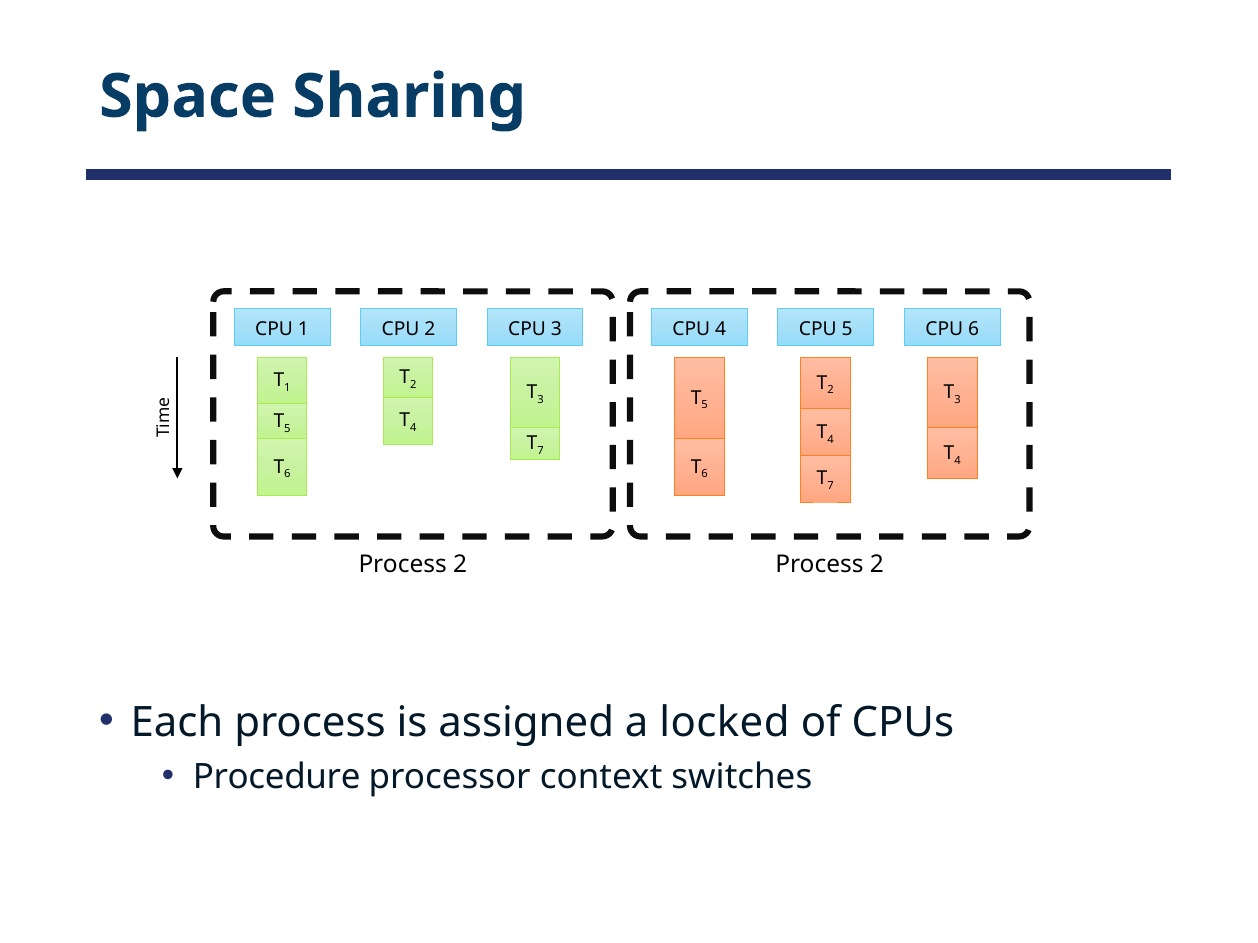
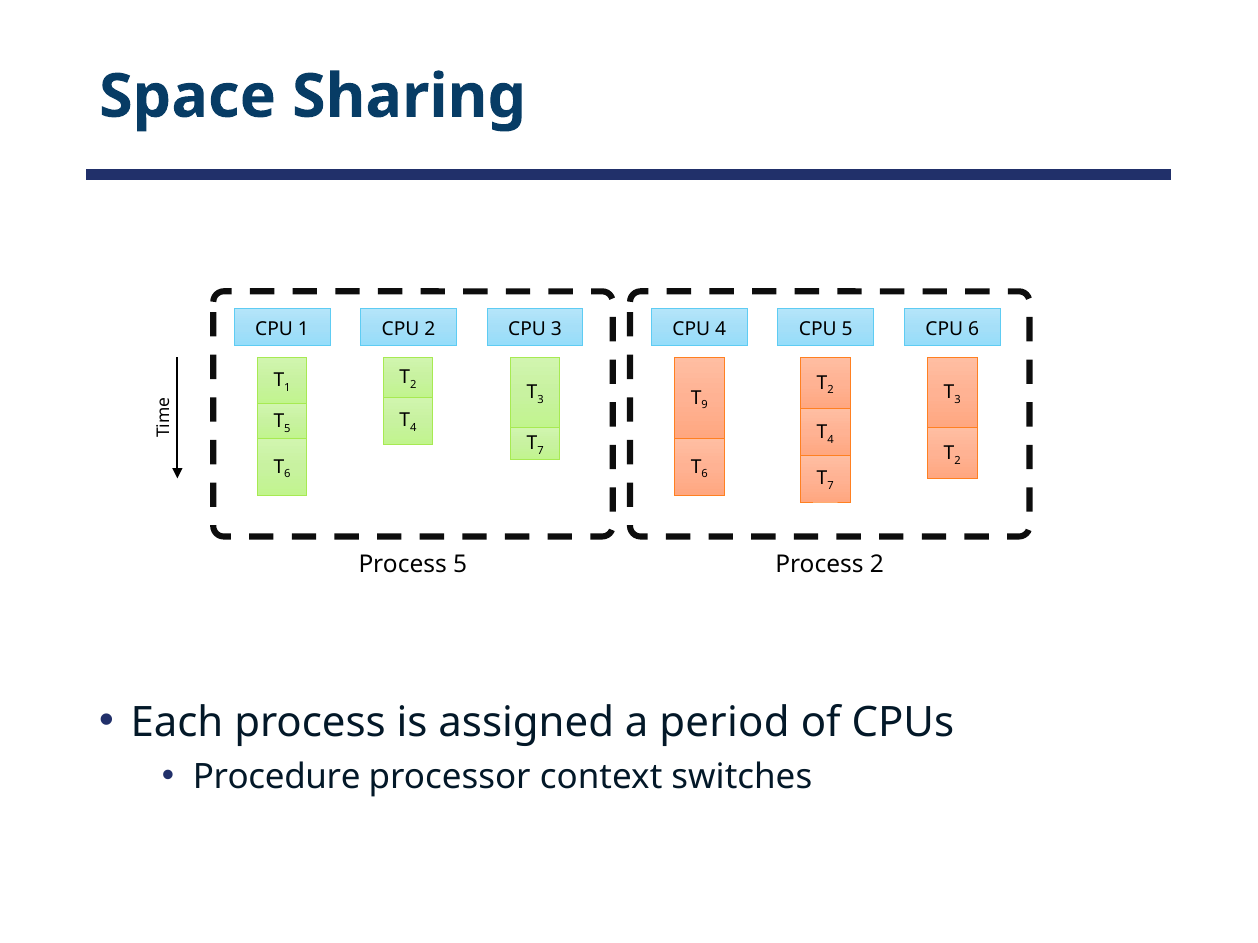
5: 5 -> 9 (705, 405)
4: 4 -> 2 (958, 461)
2: 2 -> 5 (460, 565)
locked: locked -> period (725, 723)
